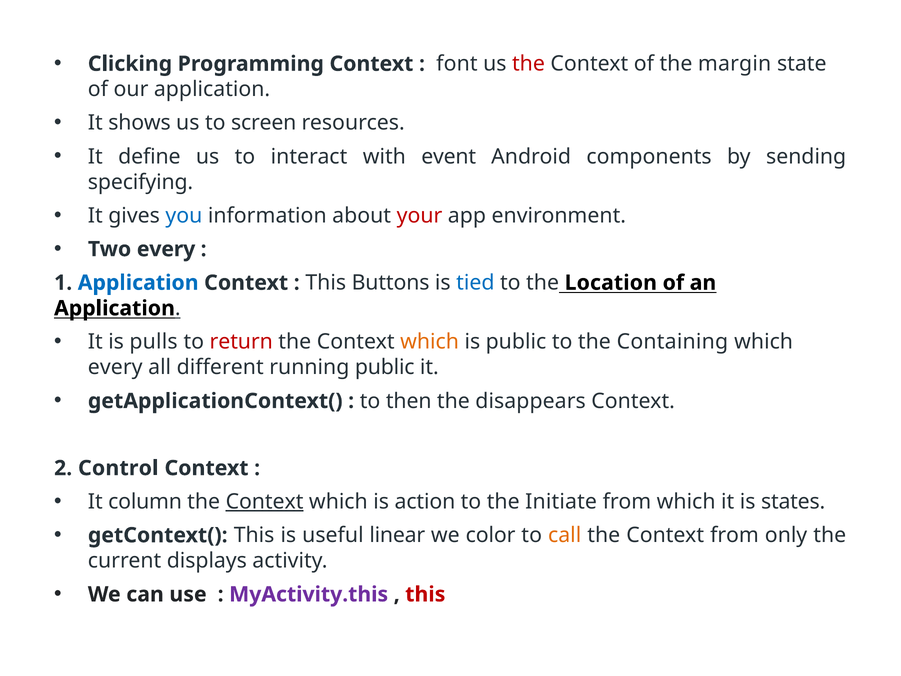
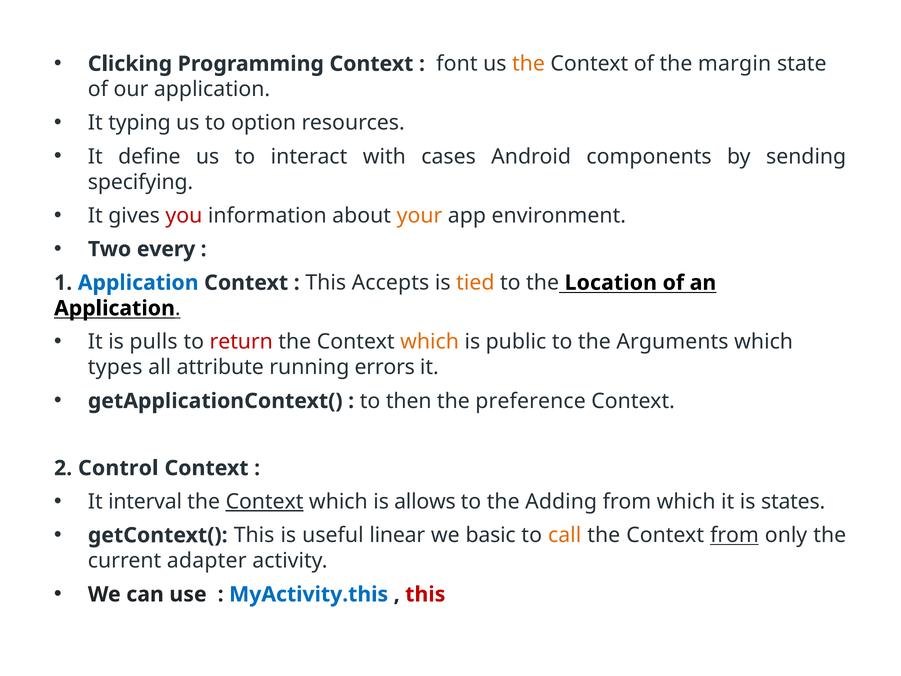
the colour: red -> orange (528, 64)
shows: shows -> typing (140, 123)
screen: screen -> option (264, 123)
event: event -> cases (449, 156)
you colour: blue -> red (184, 216)
your colour: red -> orange (420, 216)
Buttons: Buttons -> Accepts (390, 283)
tied colour: blue -> orange (475, 283)
Containing: Containing -> Arguments (672, 342)
every: every -> types (115, 367)
different: different -> attribute (220, 367)
running public: public -> errors (385, 367)
disappears: disappears -> preference (531, 401)
column: column -> interval (145, 502)
action: action -> allows (425, 502)
Initiate: Initiate -> Adding (561, 502)
color: color -> basic (491, 535)
from underline: none -> present (735, 535)
displays: displays -> adapter (207, 561)
MyActivity.this colour: purple -> blue (309, 594)
